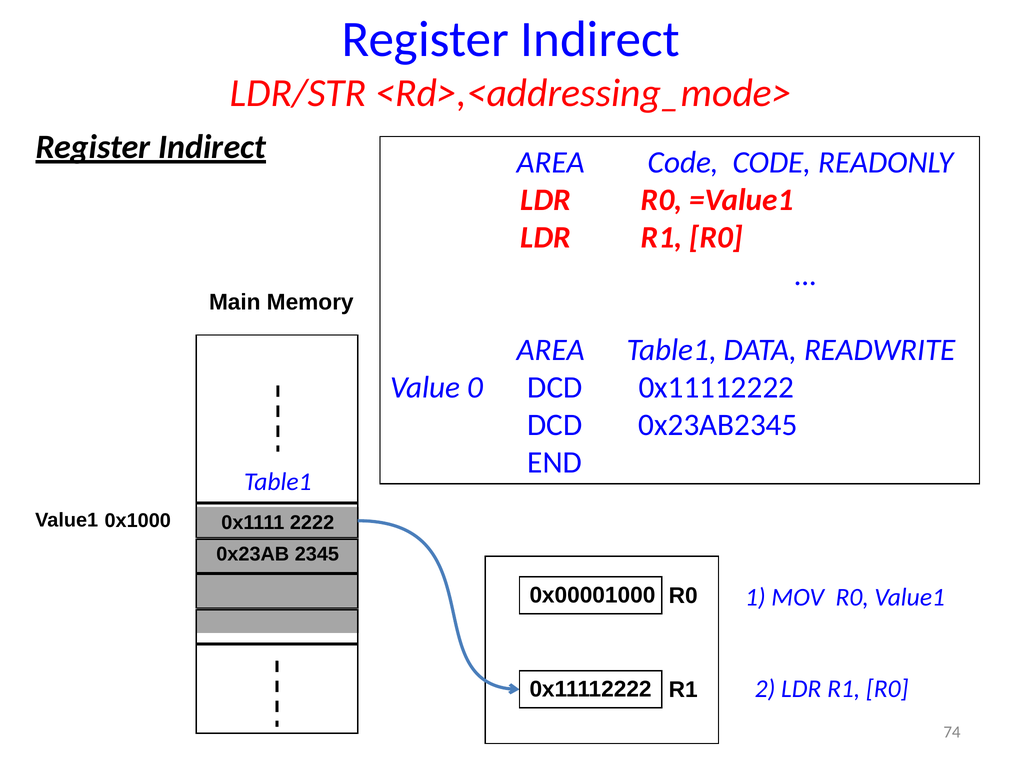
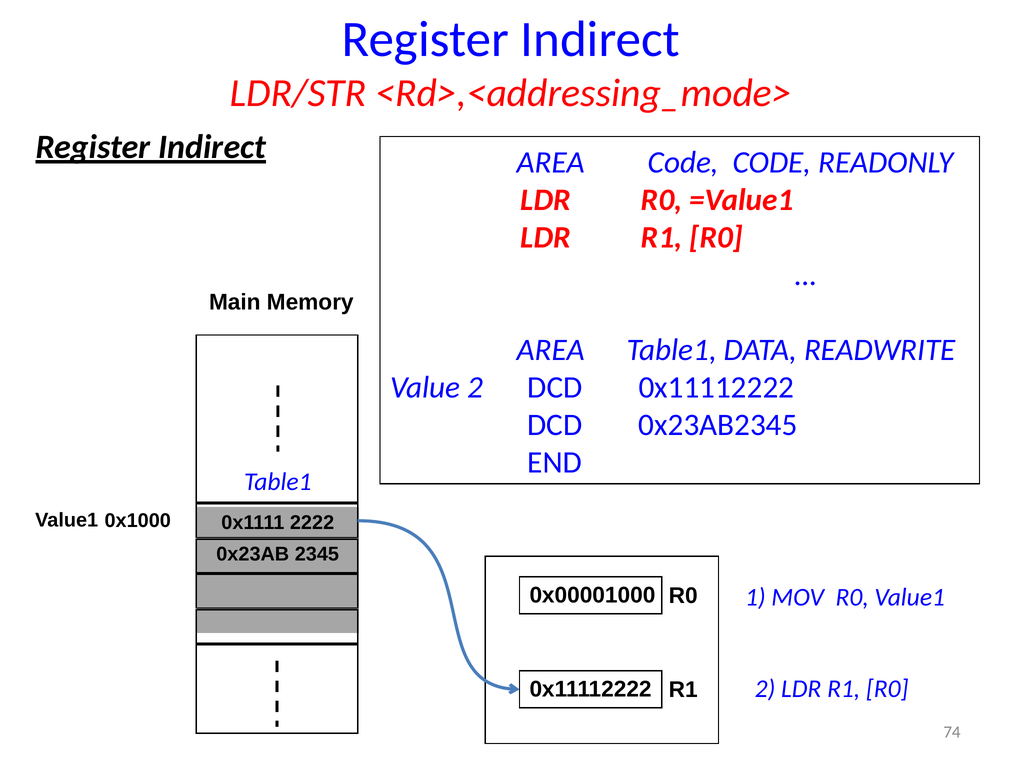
Value 0: 0 -> 2 (475, 387)
